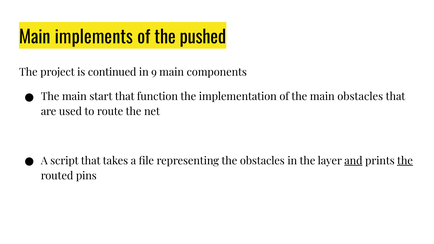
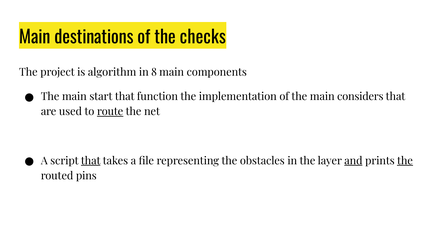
implements: implements -> destinations (94, 38)
pushed: pushed -> checks (203, 38)
continued: continued -> algorithm (112, 72)
9: 9 -> 8 (154, 72)
main obstacles: obstacles -> considers (360, 97)
route underline: none -> present (110, 112)
that underline: none -> present (91, 161)
